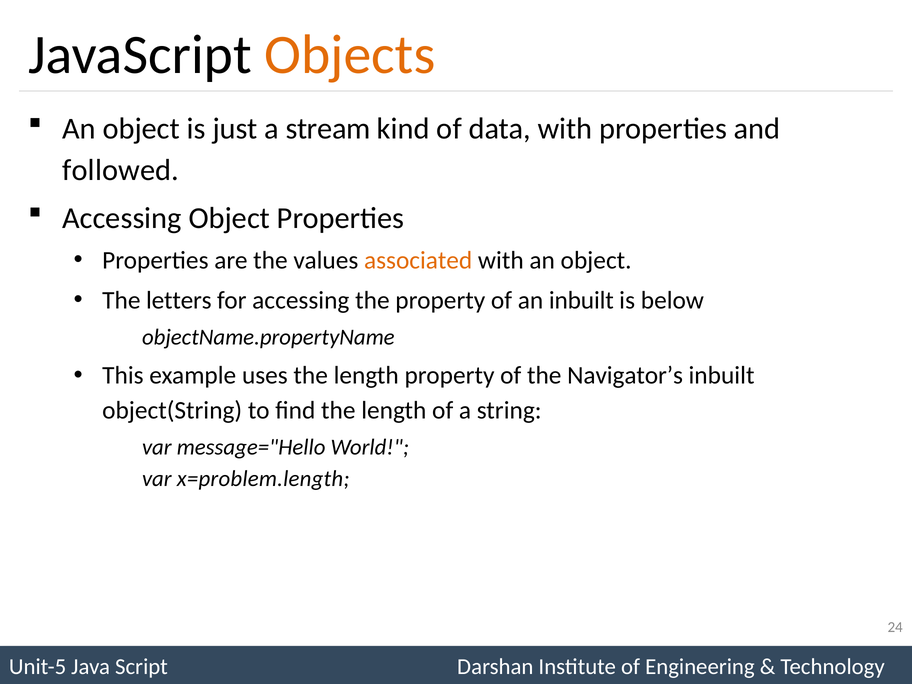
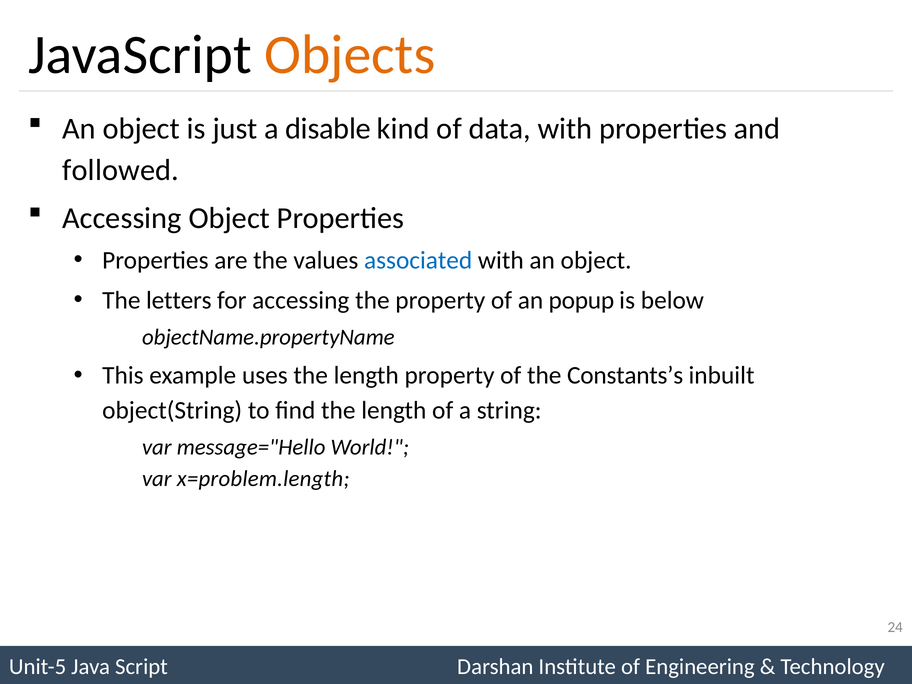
stream: stream -> disable (328, 129)
associated colour: orange -> blue (418, 260)
an inbuilt: inbuilt -> popup (581, 300)
Navigator’s: Navigator’s -> Constants’s (625, 376)
